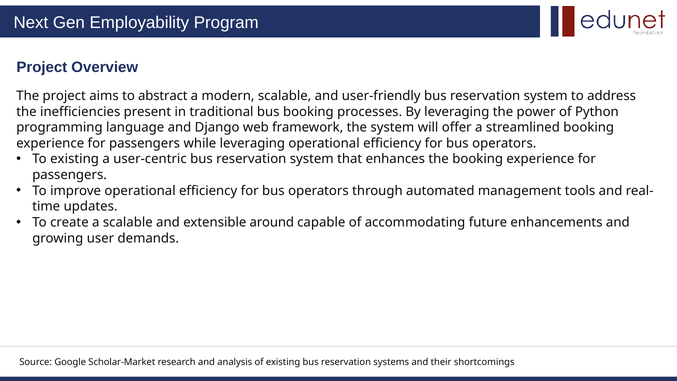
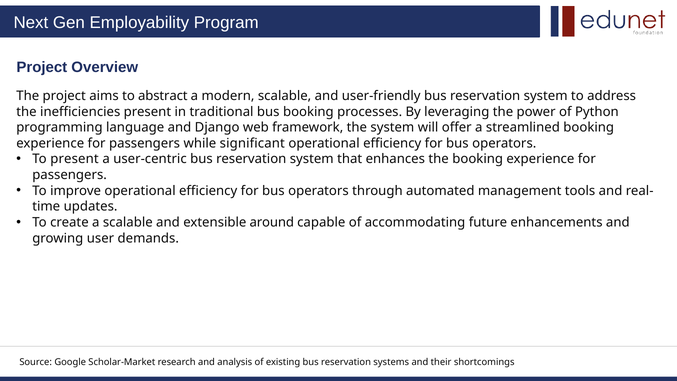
while leveraging: leveraging -> significant (252, 143)
To existing: existing -> present (75, 159)
